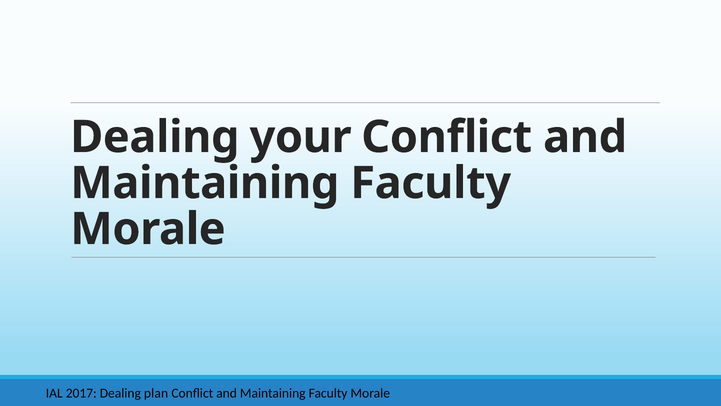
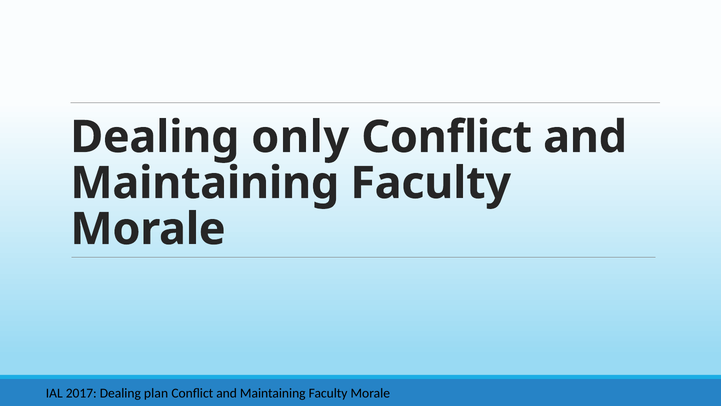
your: your -> only (300, 137)
